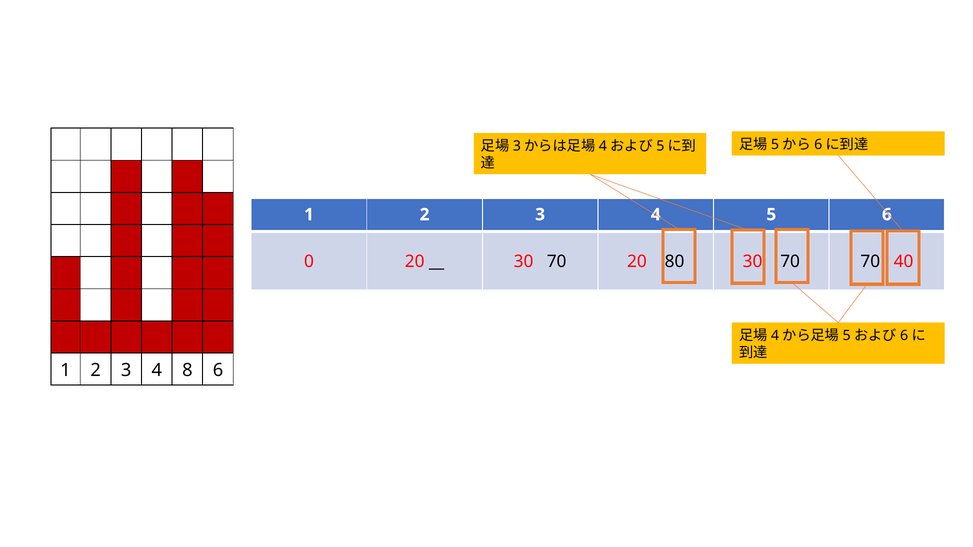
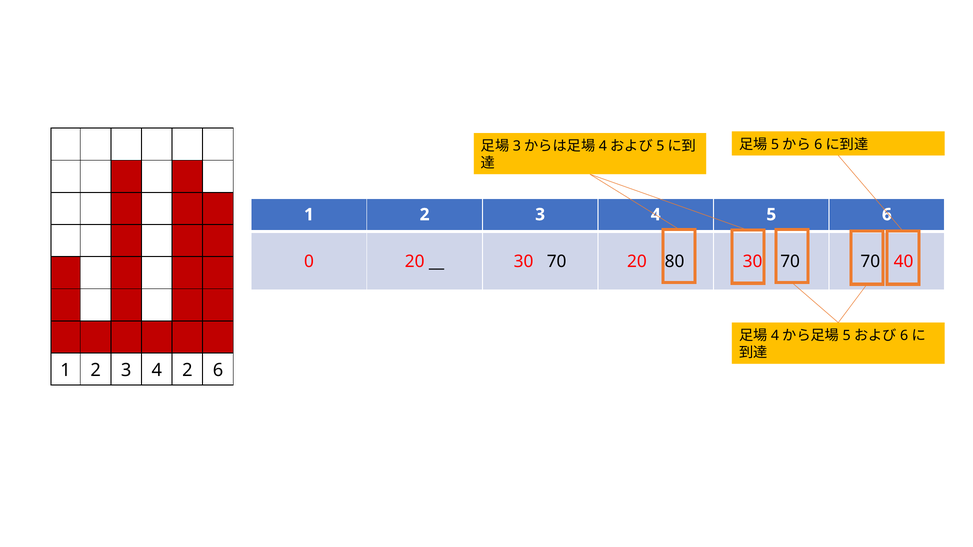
4 8: 8 -> 2 (187, 370)
